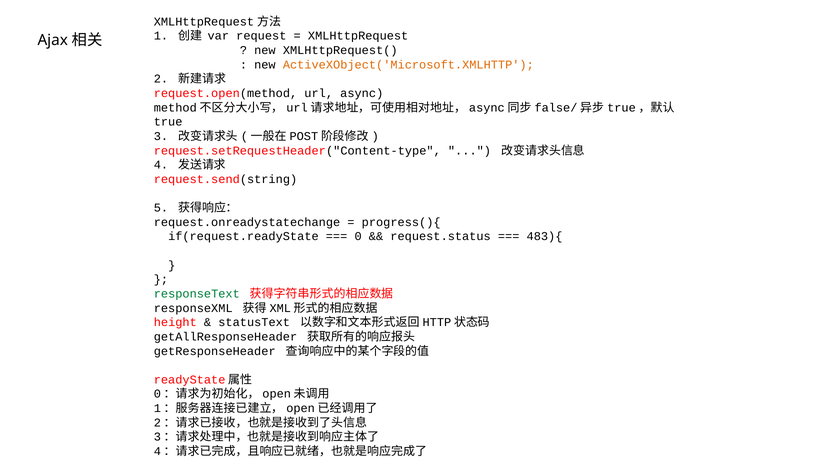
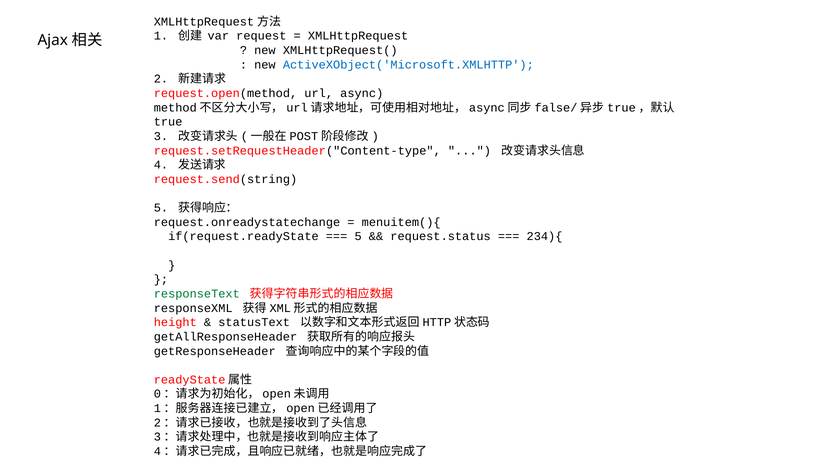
ActiveXObject('Microsoft.XMLHTTP colour: orange -> blue (408, 65)
progress(){: progress(){ -> menuitem(){ (401, 222)
0: 0 -> 5 (358, 237)
483){: 483){ -> 234){ (545, 237)
